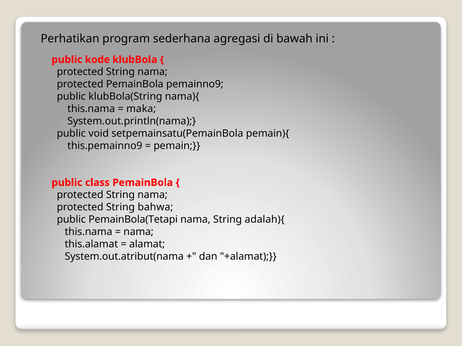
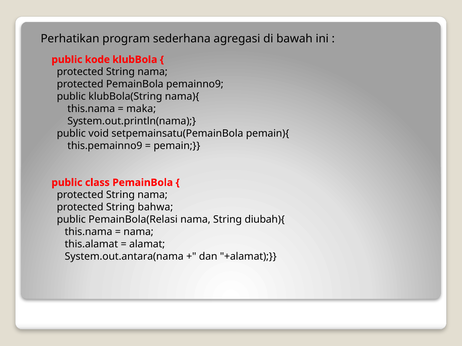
PemainBola(Tetapi: PemainBola(Tetapi -> PemainBola(Relasi (133, 220)
adalah){: adalah){ -> diubah){ (265, 220)
System.out.atribut(nama: System.out.atribut(nama -> System.out.antara(nama (124, 257)
